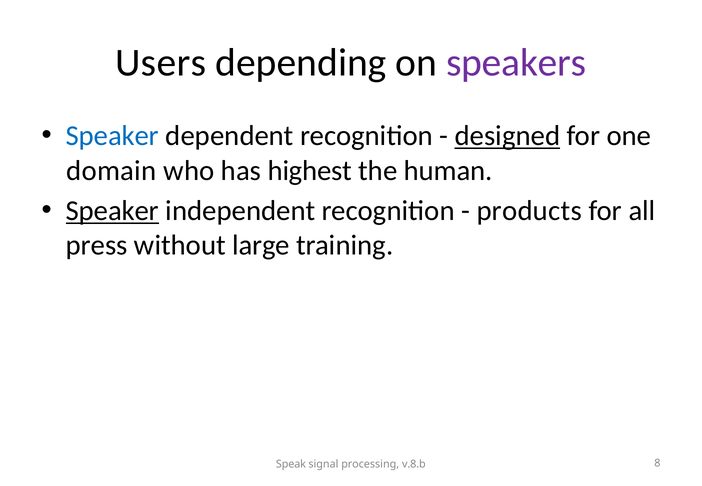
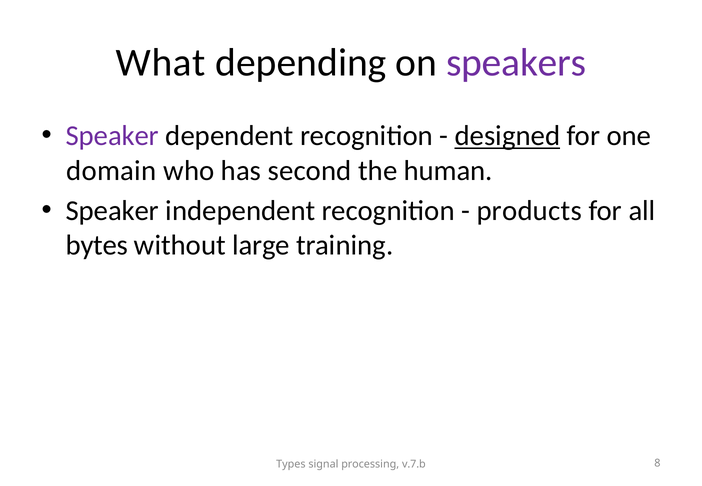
Users: Users -> What (161, 63)
Speaker colour: blue -> purple (112, 136)
highest: highest -> second (310, 171)
Speaker underline: present -> none (112, 211)
press: press -> bytes (97, 245)
Speak: Speak -> Types (291, 464)
v.8.b: v.8.b -> v.7.b (414, 464)
